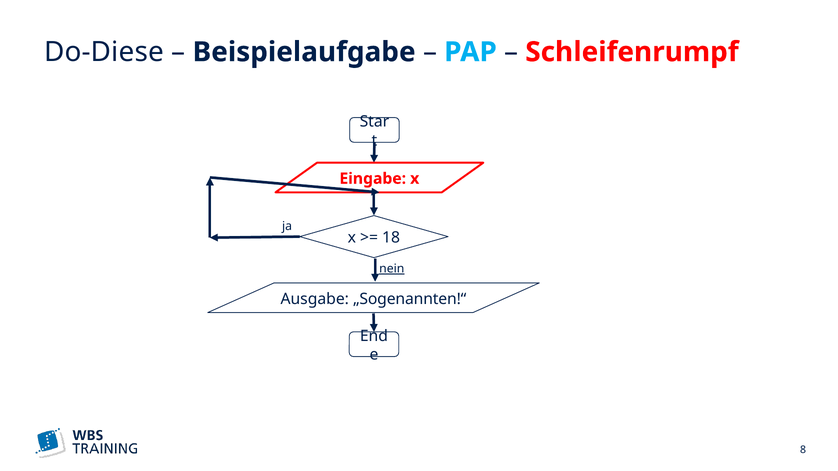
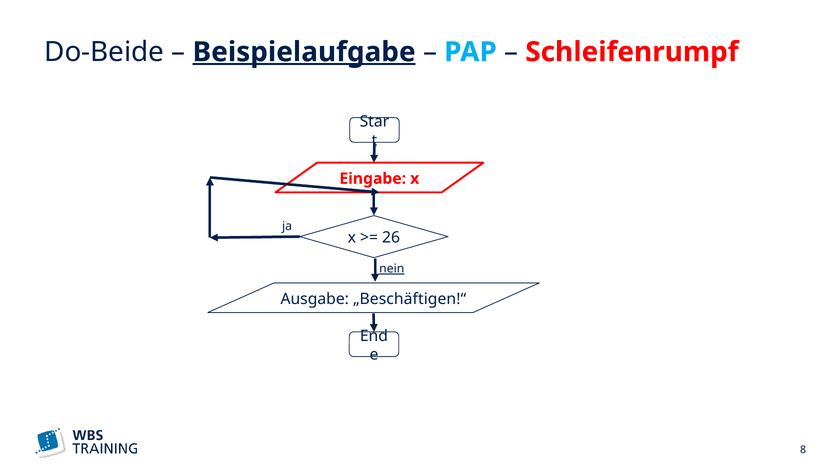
Do-Diese: Do-Diese -> Do-Beide (104, 52)
Beispielaufgabe underline: none -> present (304, 52)
18: 18 -> 26 (391, 238)
„Sogenannten!“: „Sogenannten!“ -> „Beschäftigen!“ (410, 299)
